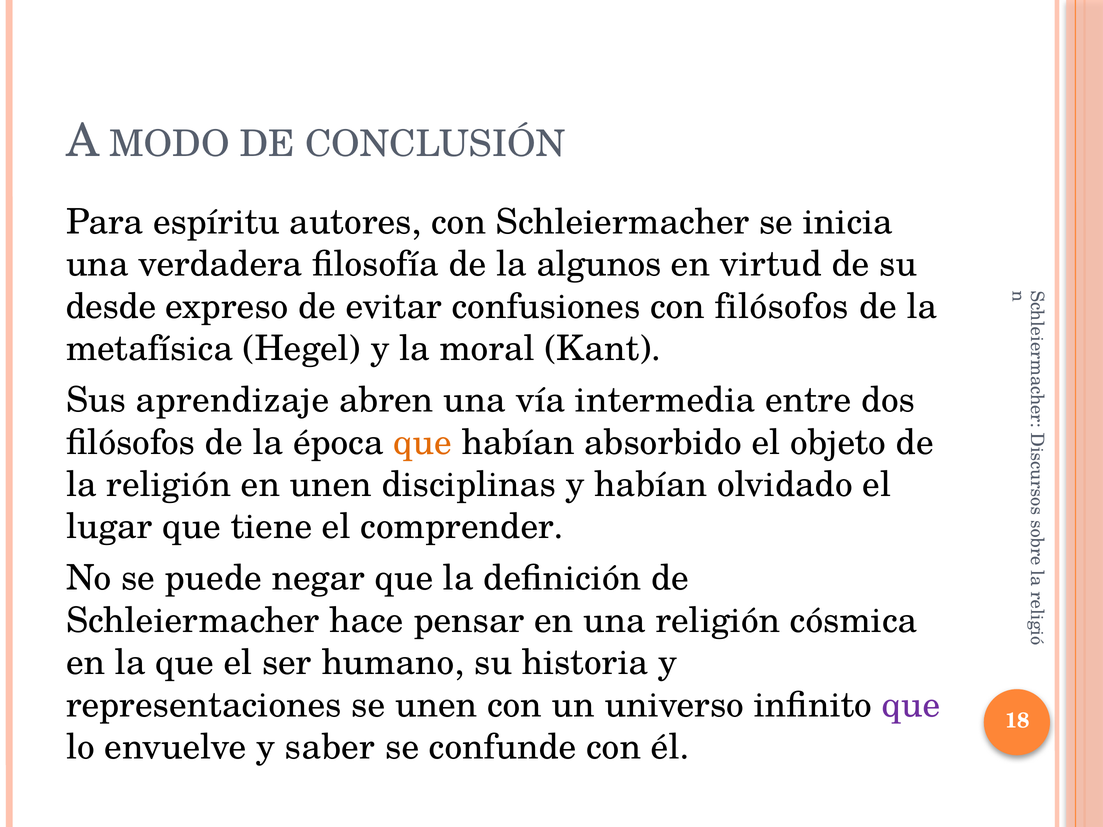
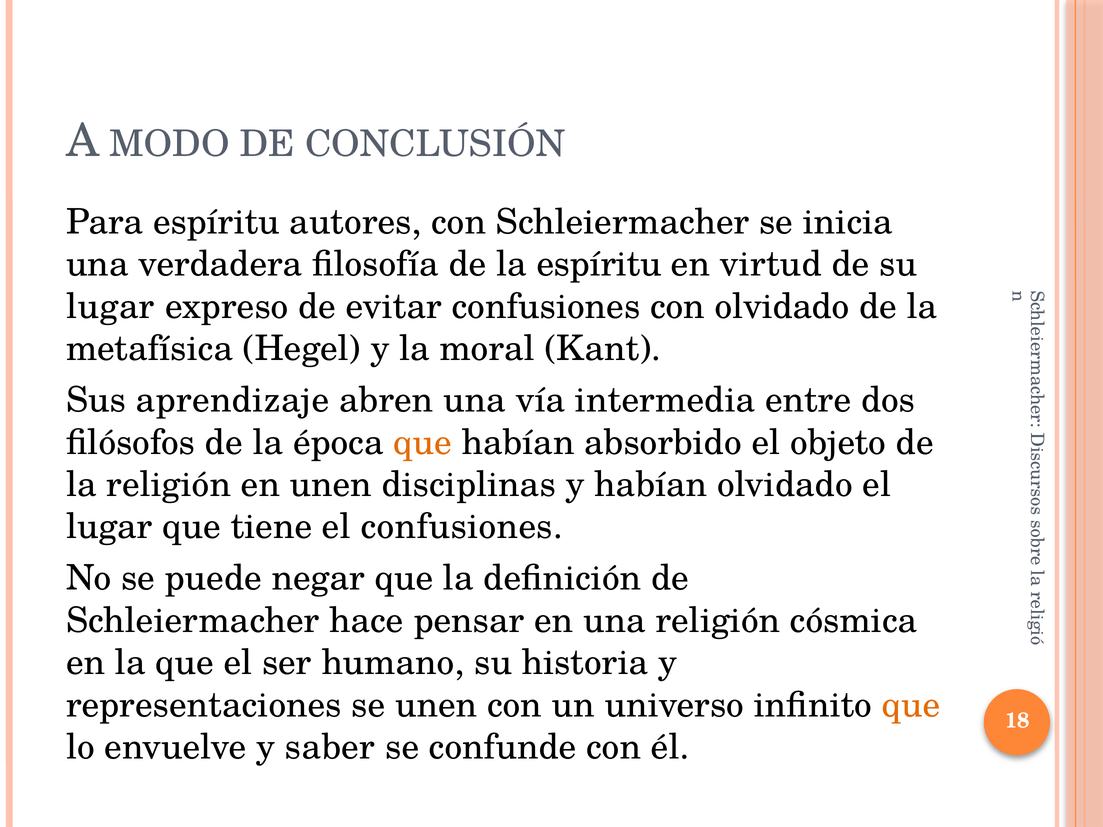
la algunos: algunos -> espíritu (599, 264)
desde: desde -> lugar (111, 307)
con filósofos: filósofos -> olvidado (782, 307)
el comprender: comprender -> confusiones (462, 527)
que colour: purple -> orange (911, 705)
